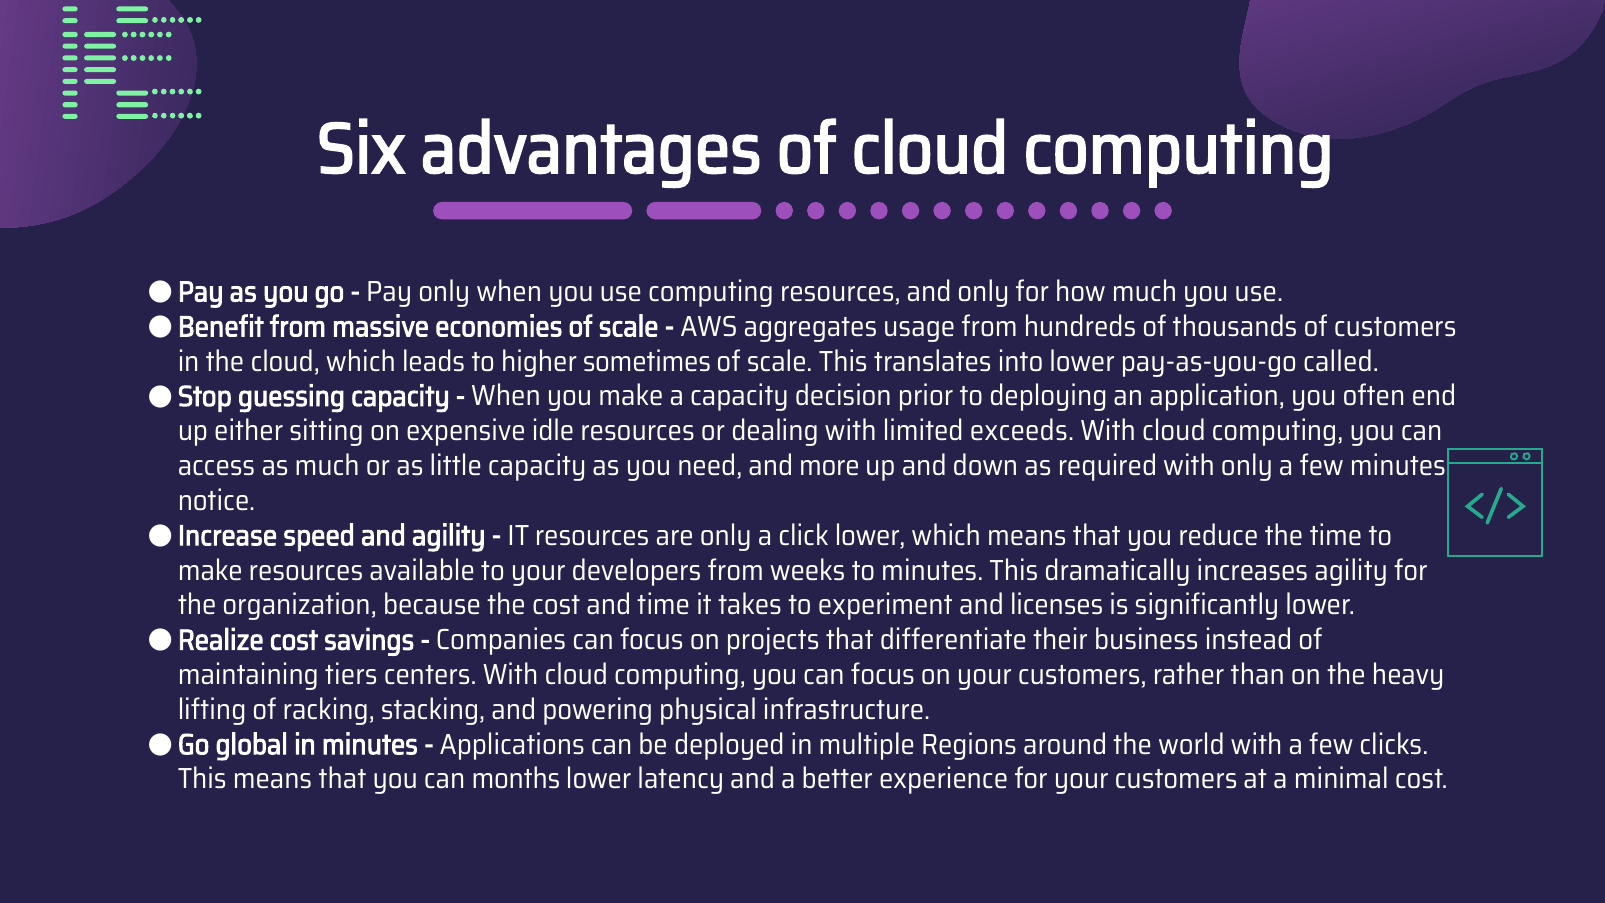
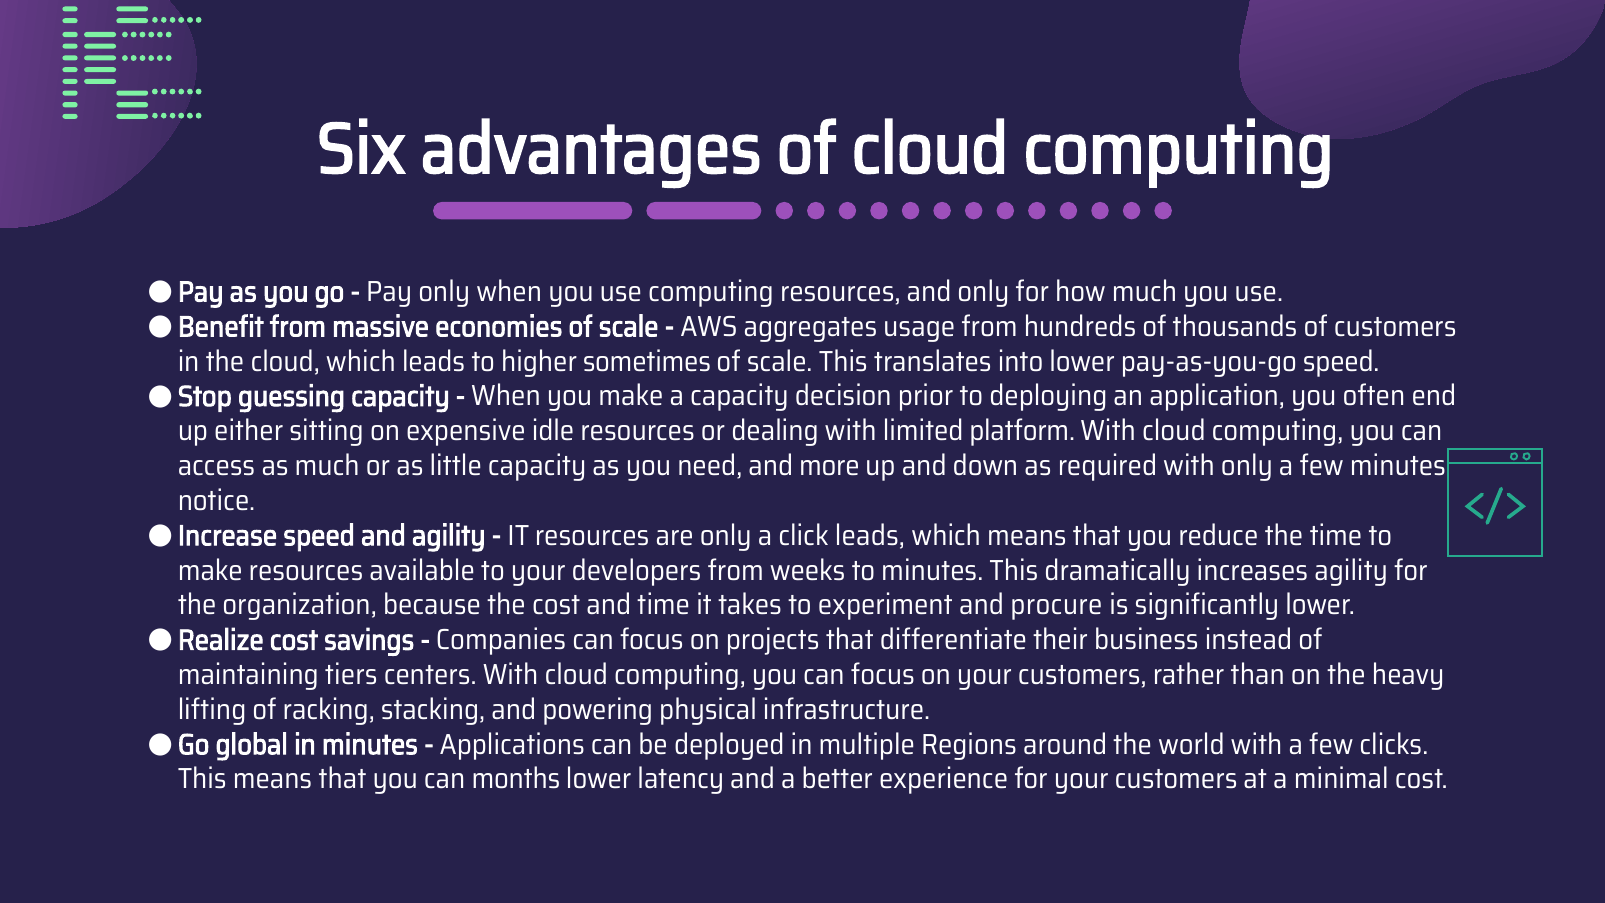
pay-as-you-go called: called -> speed (1341, 361)
exceeds: exceeds -> platform (1022, 431)
click lower: lower -> leads (870, 536)
licenses: licenses -> procure (1057, 605)
